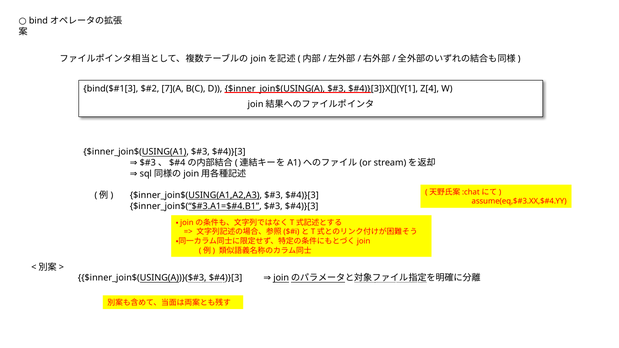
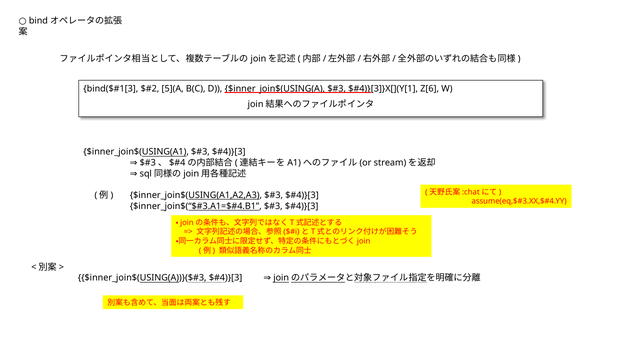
7](A: 7](A -> 5](A (173, 89)
Z[4: Z[4 -> Z[6 (430, 89)
